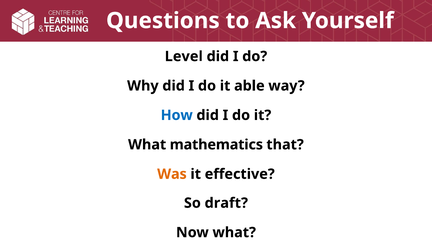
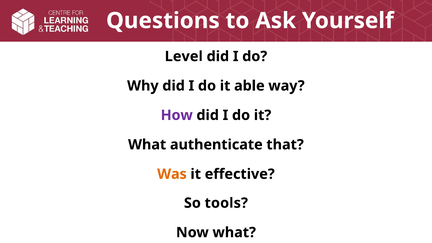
How colour: blue -> purple (177, 115)
mathematics: mathematics -> authenticate (216, 145)
draft: draft -> tools (226, 203)
